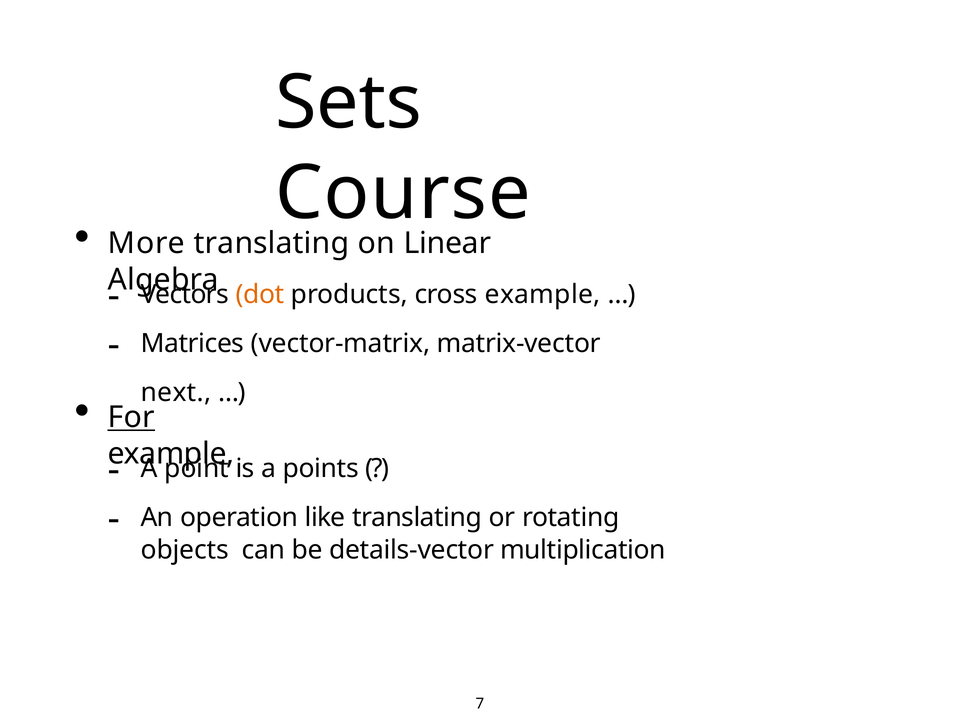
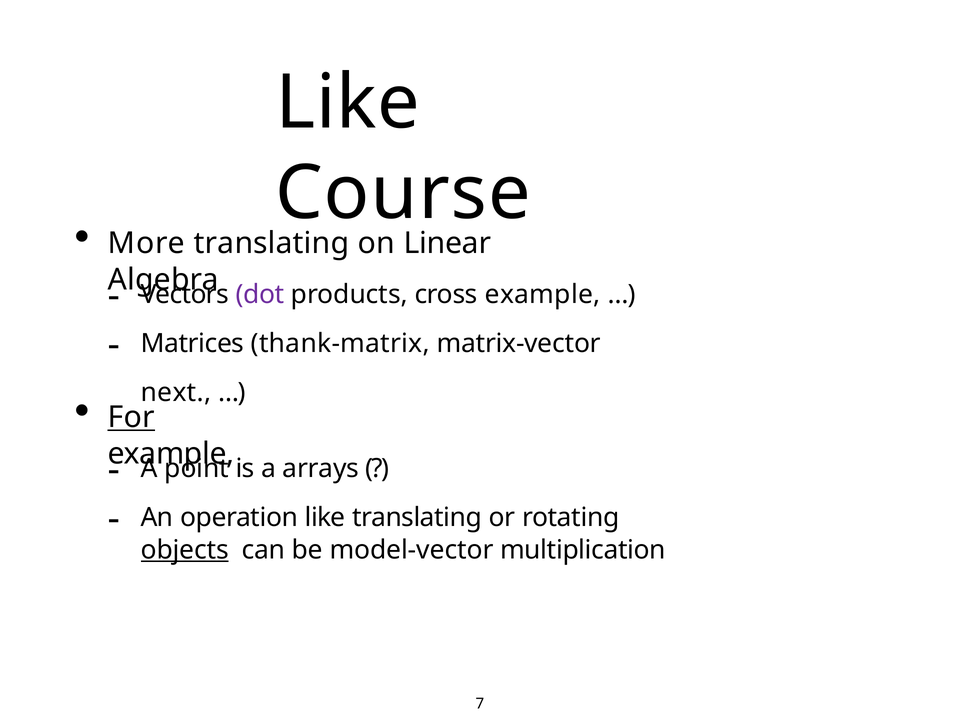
Sets: Sets -> Like (348, 103)
dot colour: orange -> purple (260, 294)
vector-matrix: vector-matrix -> thank-matrix (340, 343)
points: points -> arrays (321, 469)
objects underline: none -> present (185, 550)
details-vector: details-vector -> model-vector (412, 550)
